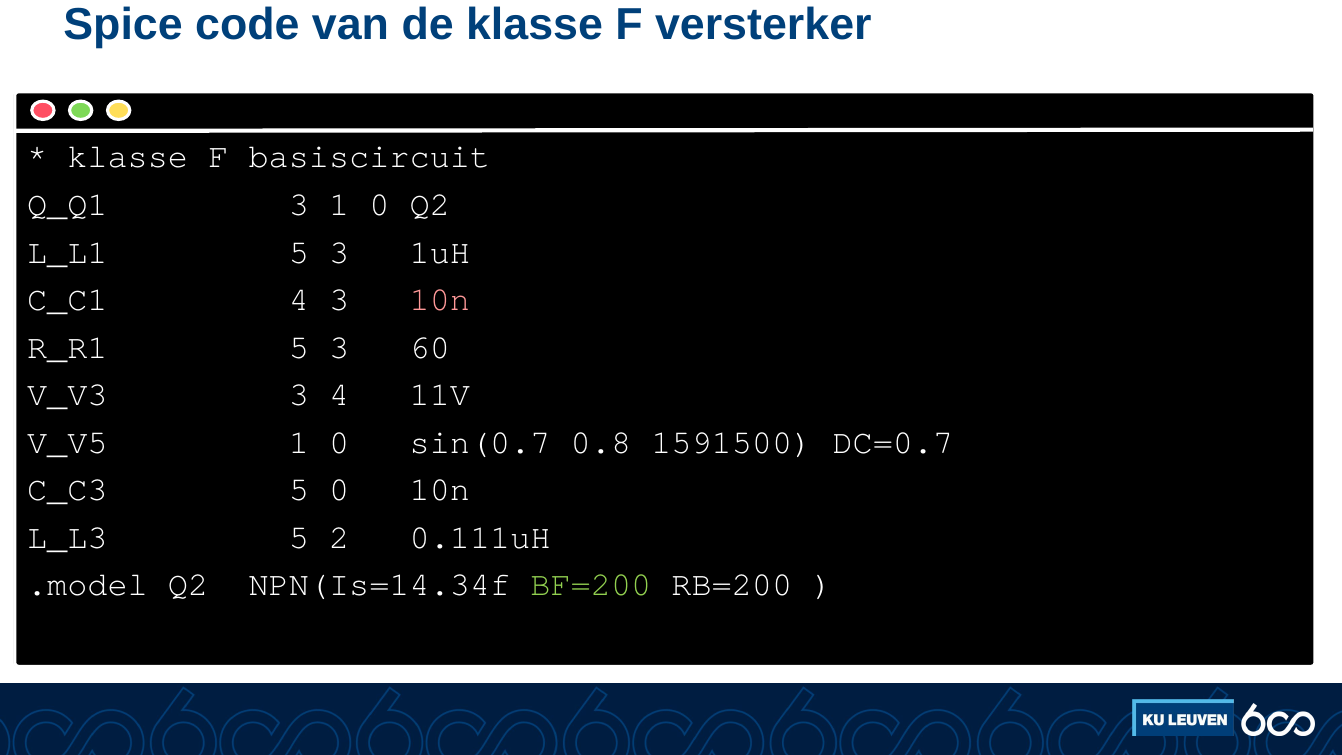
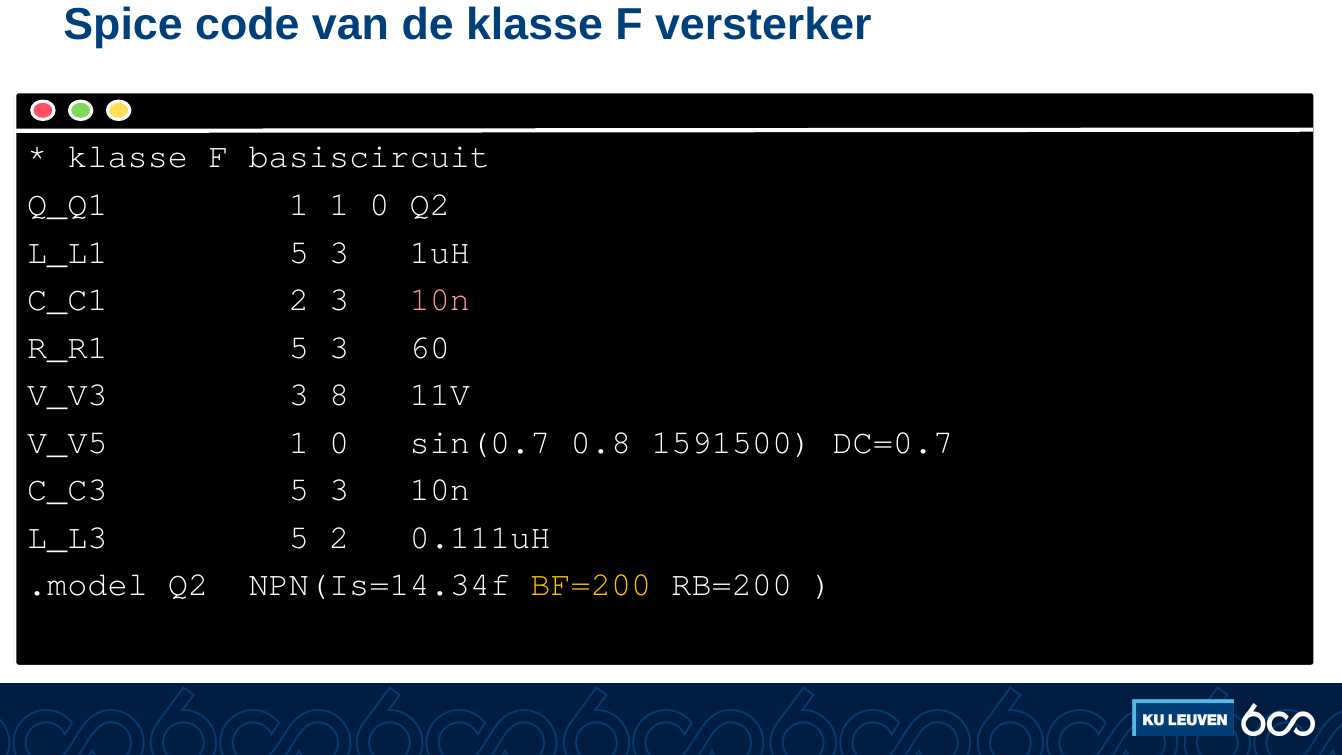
Q_Q1 3: 3 -> 1 (299, 204)
C_C1 4: 4 -> 2 (299, 299)
3 4: 4 -> 8 (339, 395)
C_C3 5 0: 0 -> 3 (339, 490)
BF=200 colour: light green -> yellow (591, 585)
